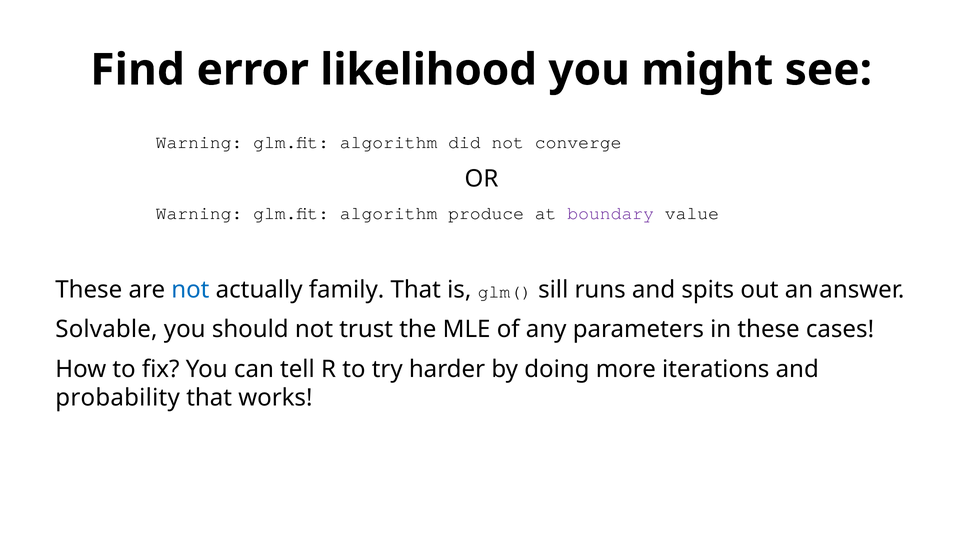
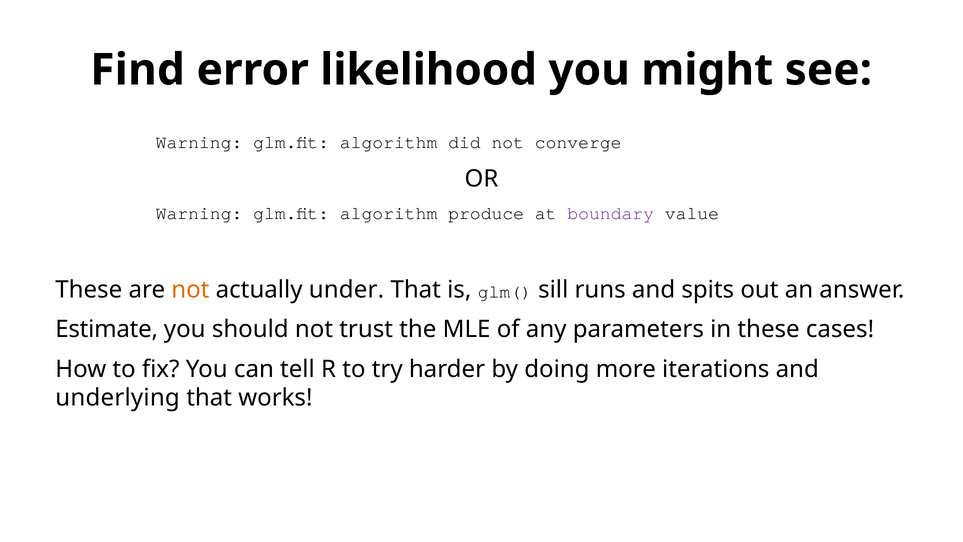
not colour: blue -> orange (190, 289)
family: family -> under (346, 289)
Solvable: Solvable -> Estimate (107, 329)
probability: probability -> underlying (118, 398)
